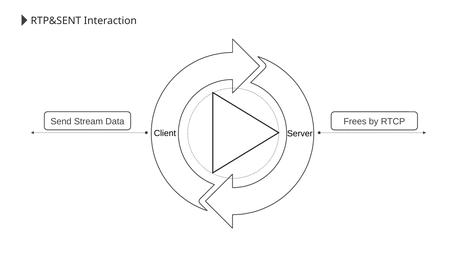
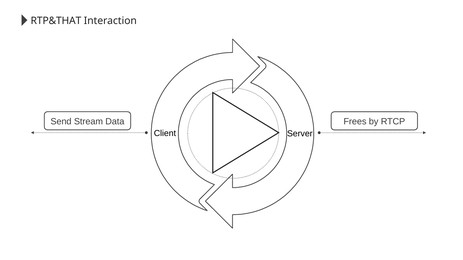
RTP&SENT: RTP&SENT -> RTP&THAT (56, 21)
